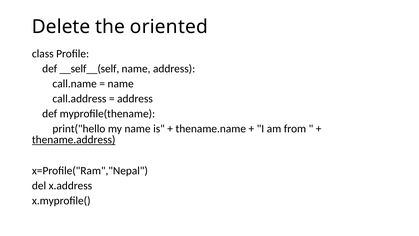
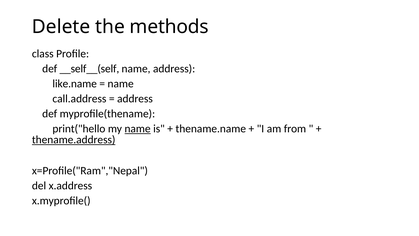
oriented: oriented -> methods (169, 27)
call.name: call.name -> like.name (75, 84)
name underline: none -> present (138, 129)
